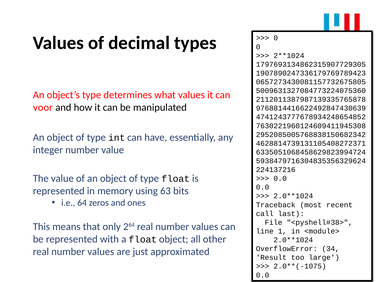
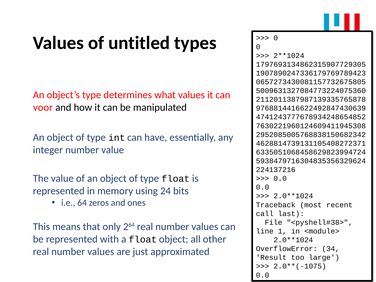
decimal: decimal -> untitled (139, 43)
63: 63 -> 24 (165, 191)
